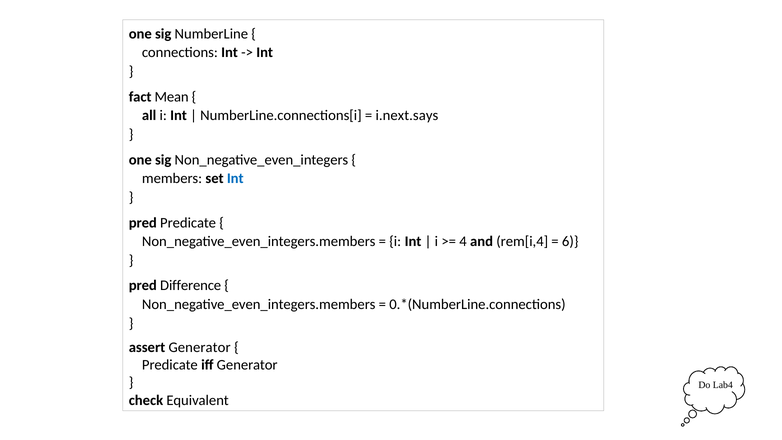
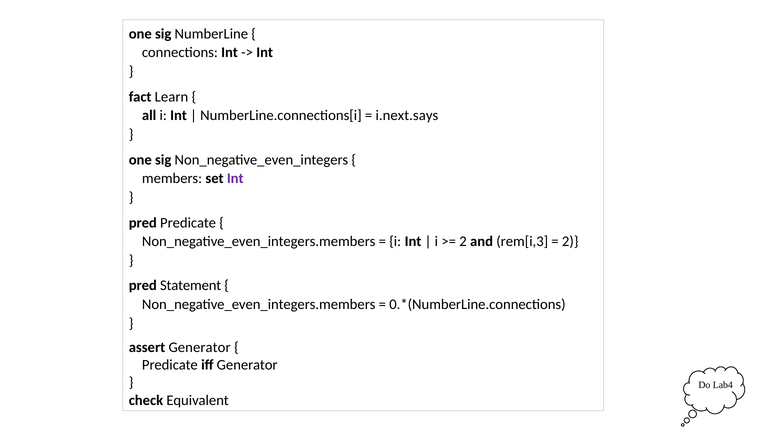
Mean: Mean -> Learn (172, 97)
Int colour: blue -> purple (235, 178)
4: 4 -> 2 (463, 241)
rem[i,4: rem[i,4 -> rem[i,3 (522, 241)
6: 6 -> 2 (570, 241)
Difference: Difference -> Statement (191, 286)
